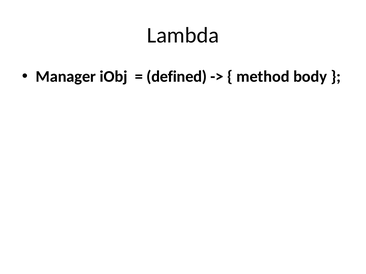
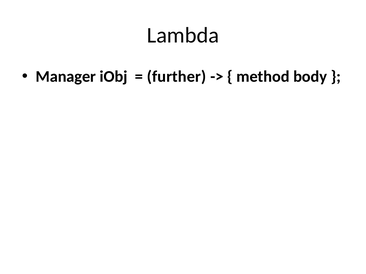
defined: defined -> further (177, 77)
